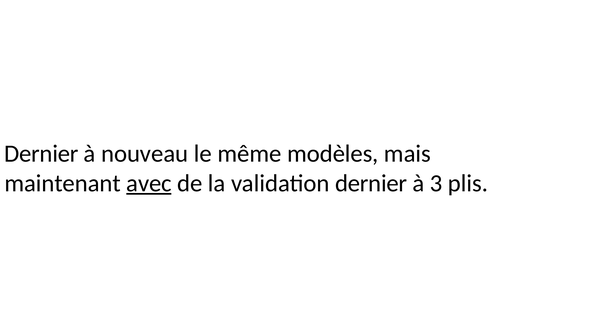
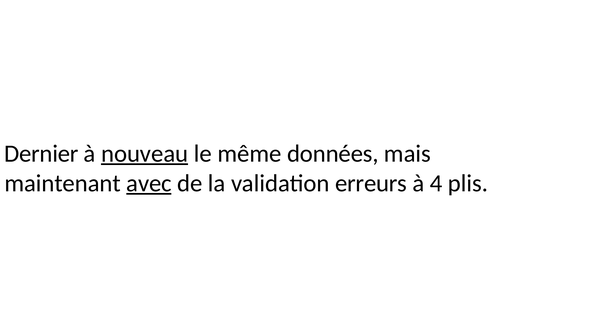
nouveau underline: none -> present (145, 154)
modèles: modèles -> données (333, 154)
validation dernier: dernier -> erreurs (371, 184)
3: 3 -> 4 (436, 184)
